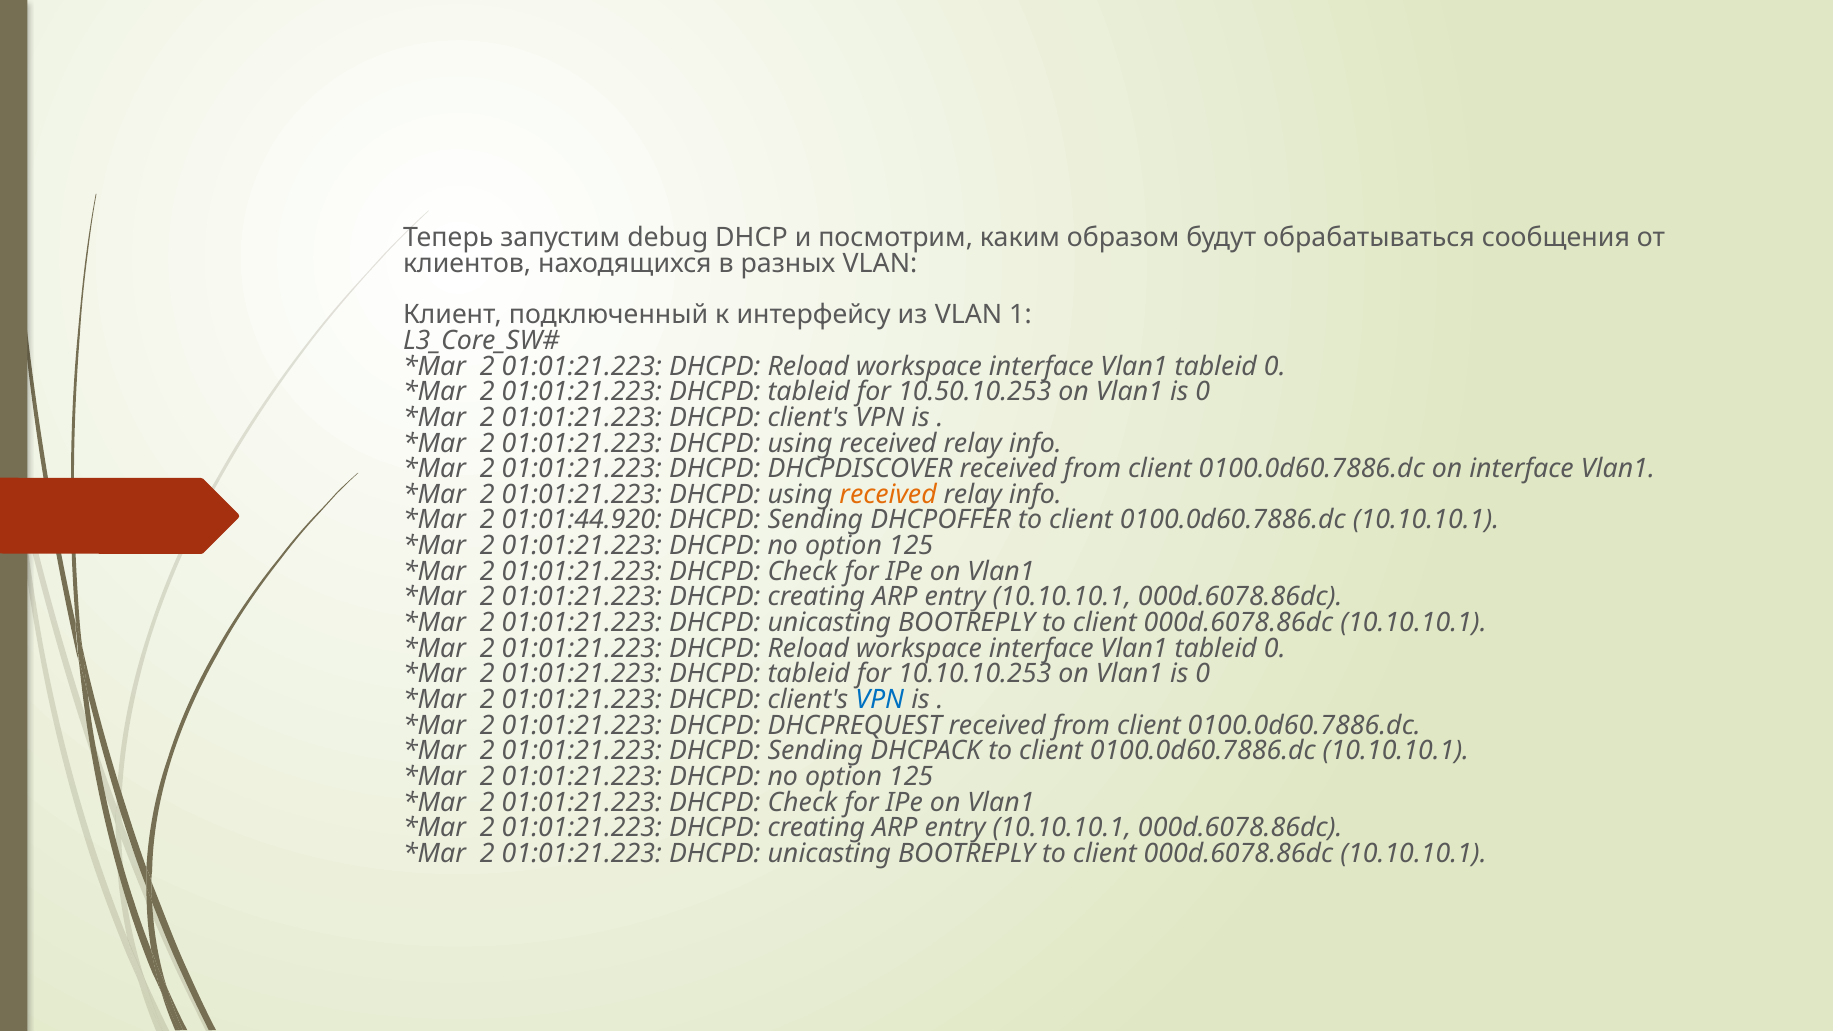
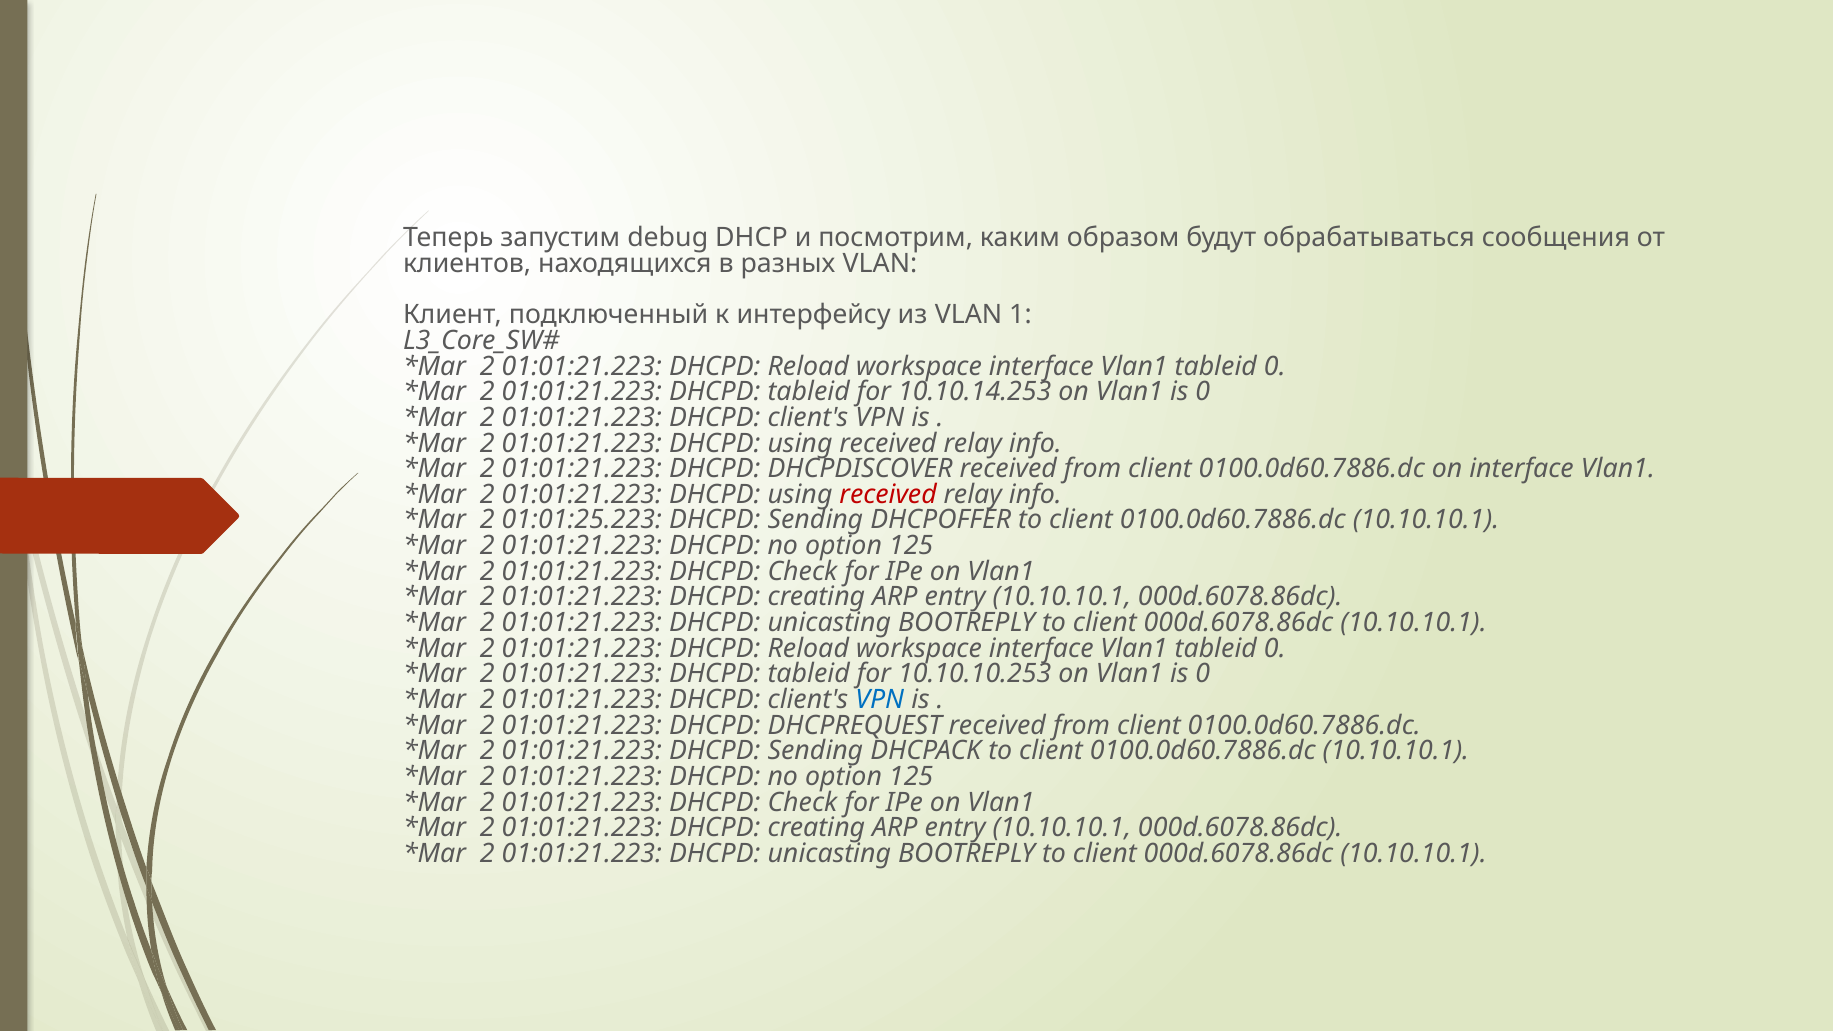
10.50.10.253: 10.50.10.253 -> 10.10.14.253 (975, 392)
received colour: orange -> red (888, 495)
01:01:44.920: 01:01:44.920 -> 01:01:25.223 (582, 520)
